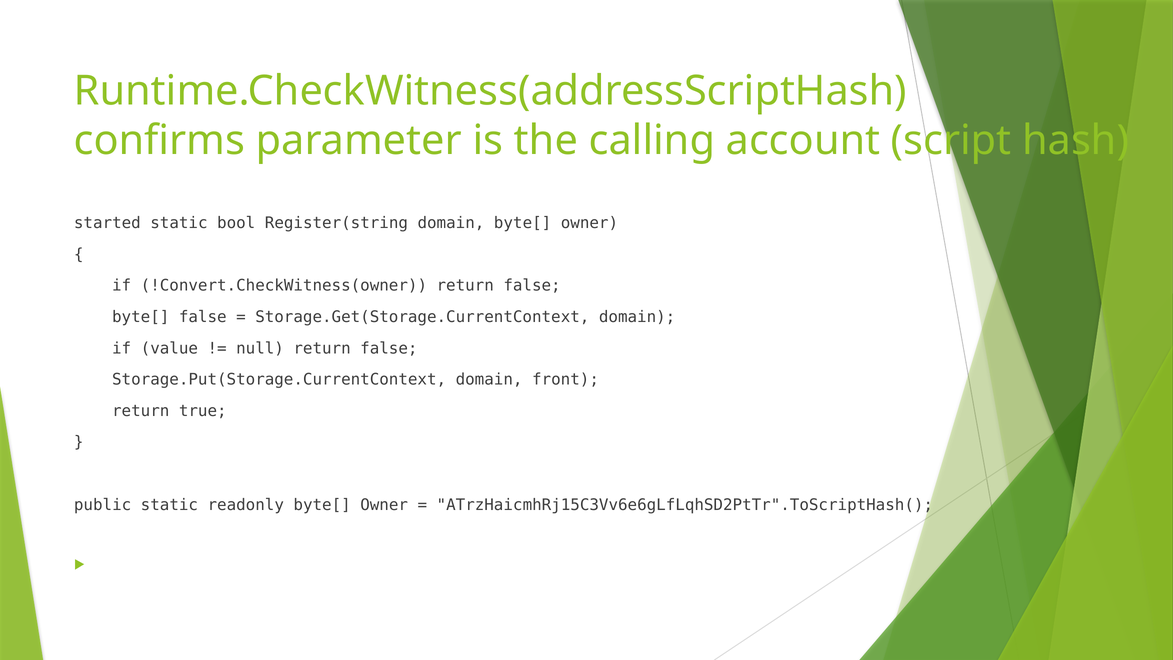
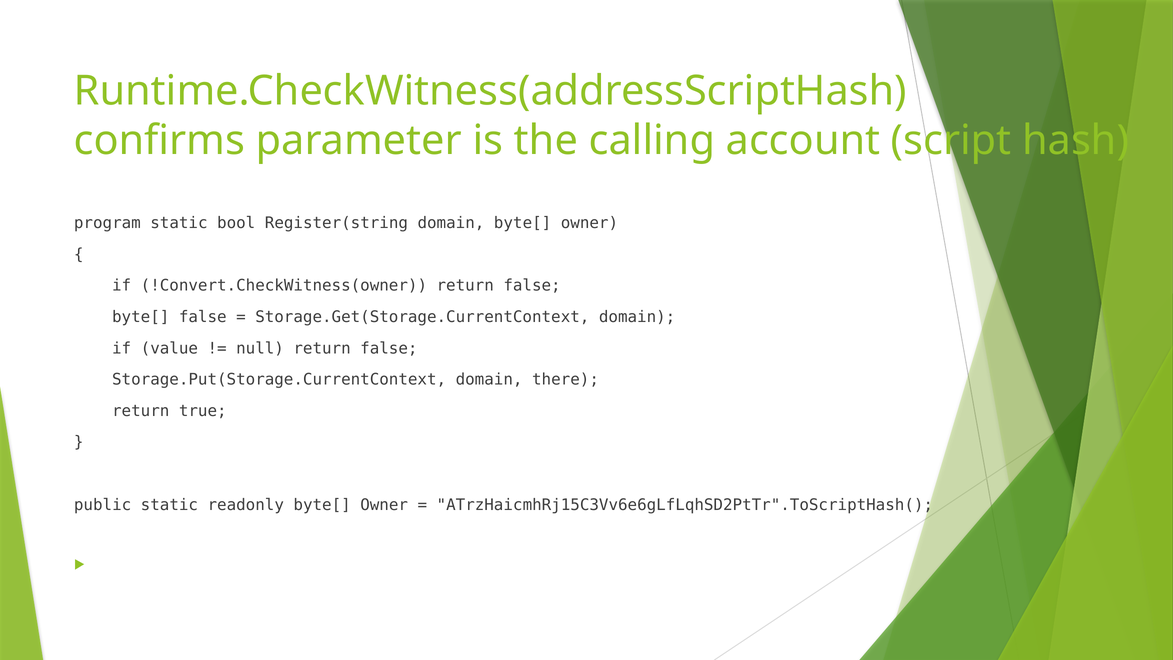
started: started -> program (107, 223)
front: front -> there (565, 379)
